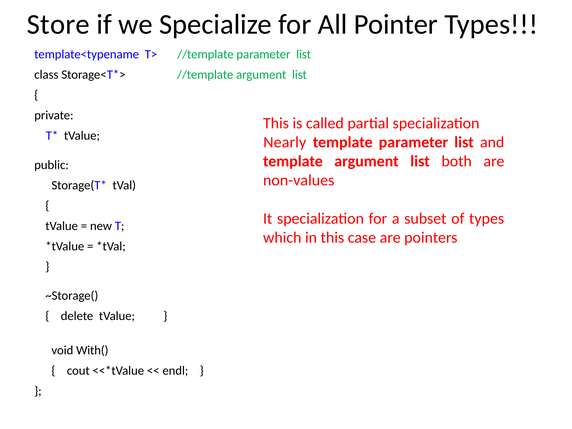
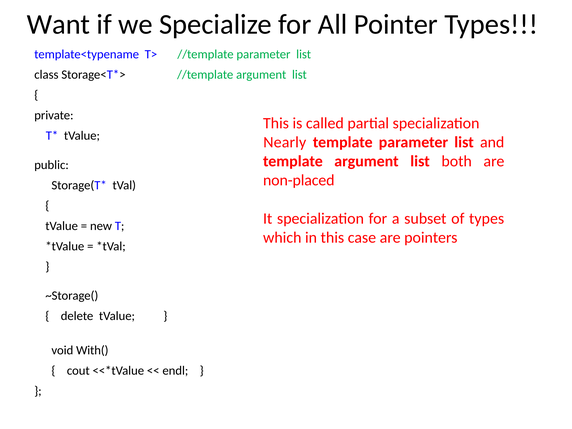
Store: Store -> Want (58, 24)
non-values: non-values -> non-placed (299, 180)
